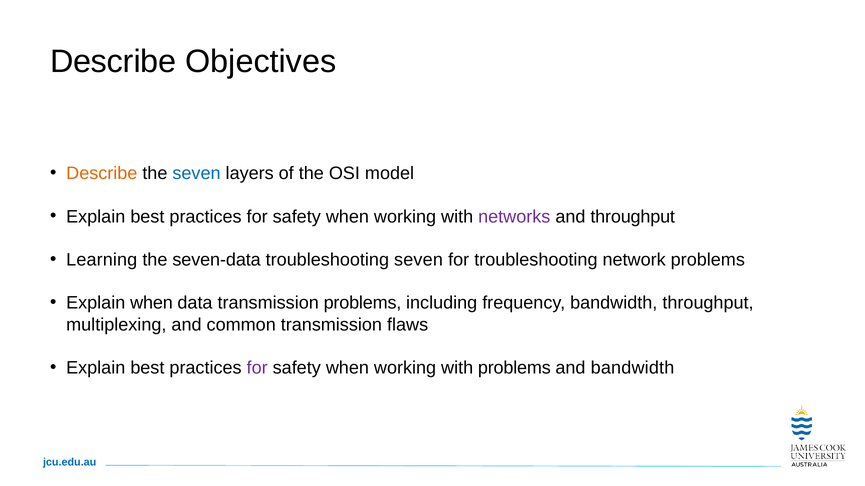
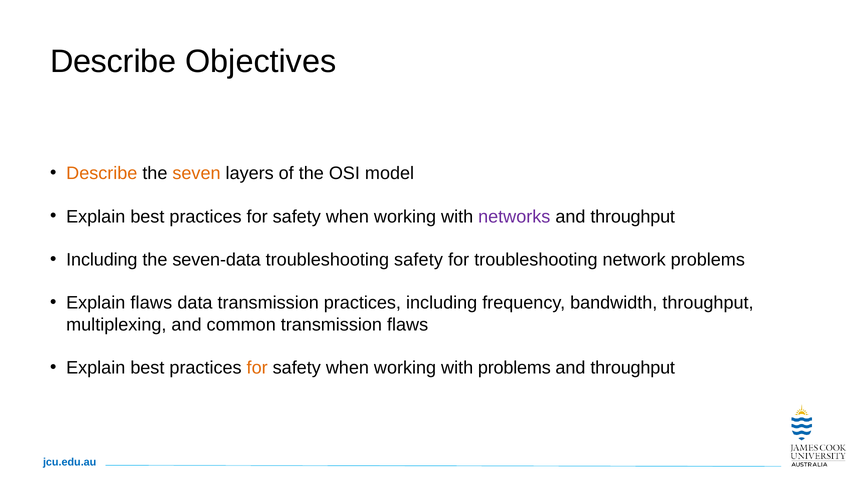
seven colour: blue -> orange (196, 174)
Learning: Learning -> Including (102, 260)
troubleshooting seven: seven -> safety (419, 260)
Explain when: when -> flaws (151, 303)
transmission problems: problems -> practices (362, 303)
for colour: purple -> orange (257, 368)
bandwidth: bandwidth -> throughput (633, 368)
